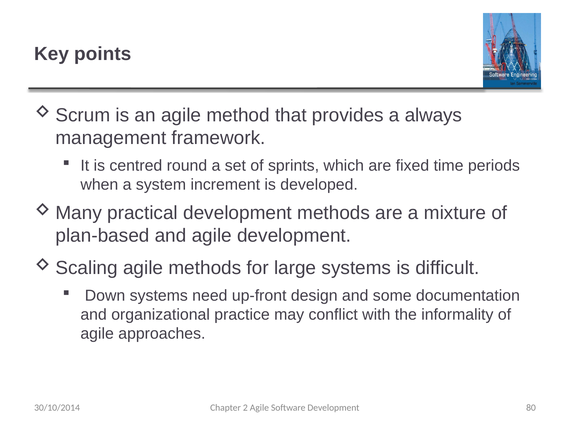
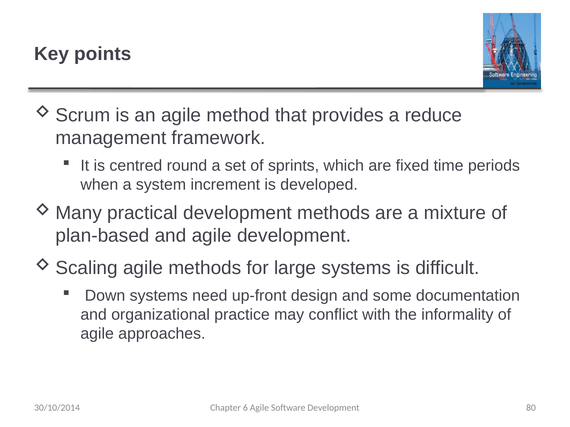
always: always -> reduce (433, 115)
2: 2 -> 6 (245, 408)
